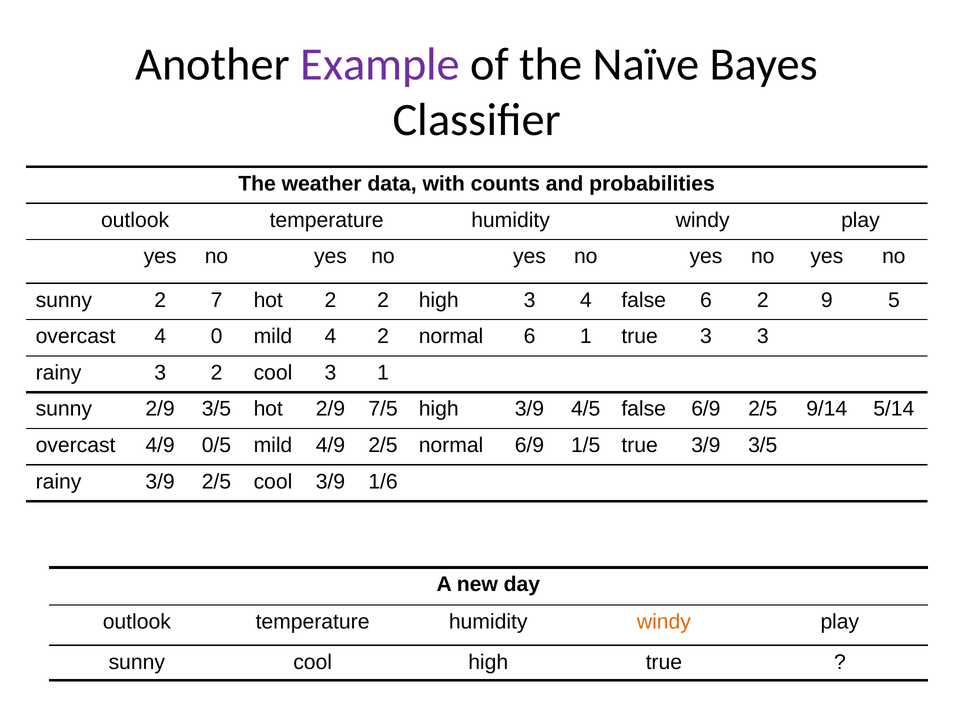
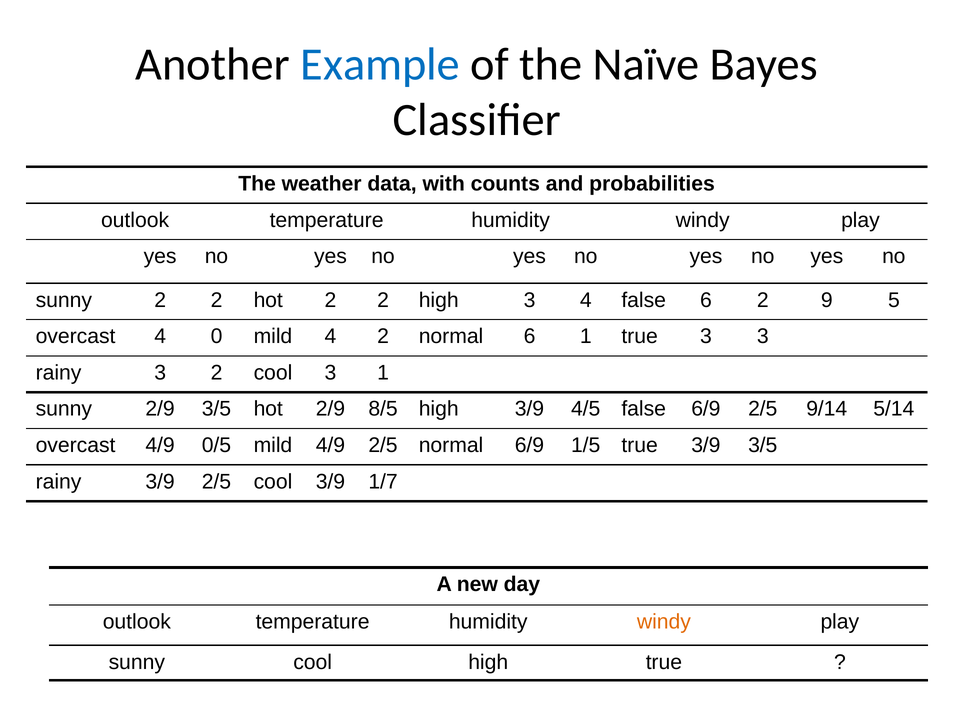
Example colour: purple -> blue (380, 64)
sunny 2 7: 7 -> 2 (217, 300)
7/5: 7/5 -> 8/5 (383, 409)
1/6: 1/6 -> 1/7 (383, 482)
